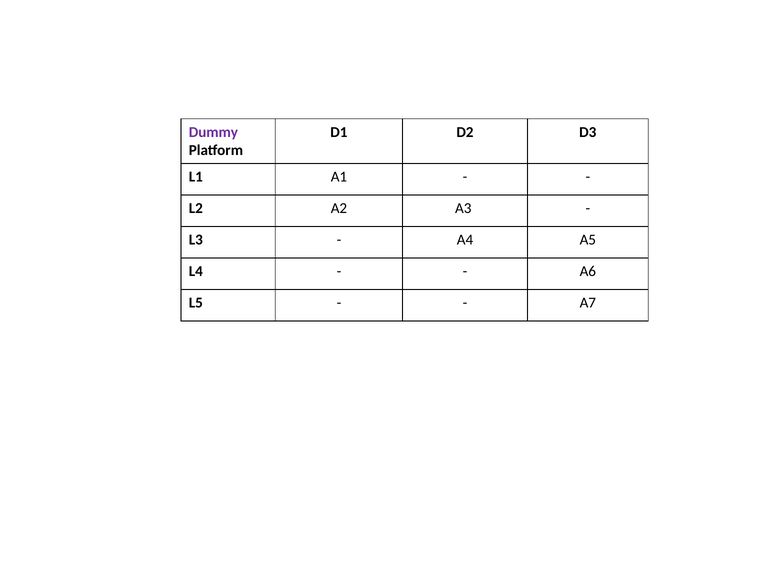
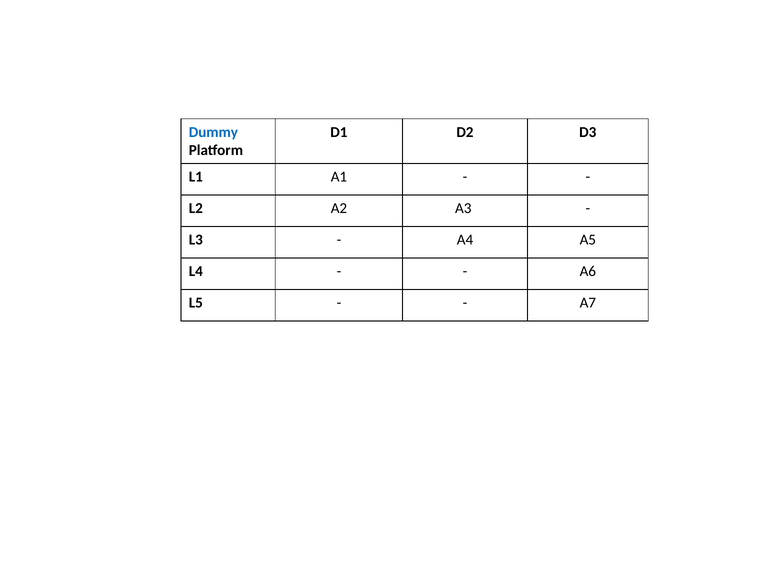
Dummy colour: purple -> blue (213, 132)
